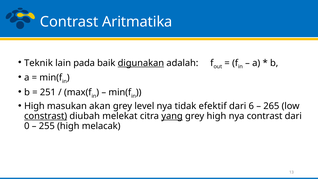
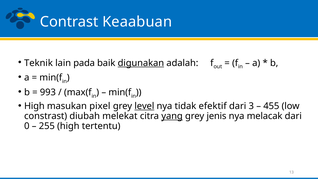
Aritmatika: Aritmatika -> Keaabuan (137, 22)
251: 251 -> 993 (48, 92)
akan: akan -> pixel (100, 106)
level underline: none -> present (144, 106)
6: 6 -> 3 (251, 106)
265: 265 -> 455 (271, 106)
constrast underline: present -> none (46, 116)
grey high: high -> jenis (217, 116)
nya contrast: contrast -> melacak (265, 116)
melacak: melacak -> tertentu (101, 126)
